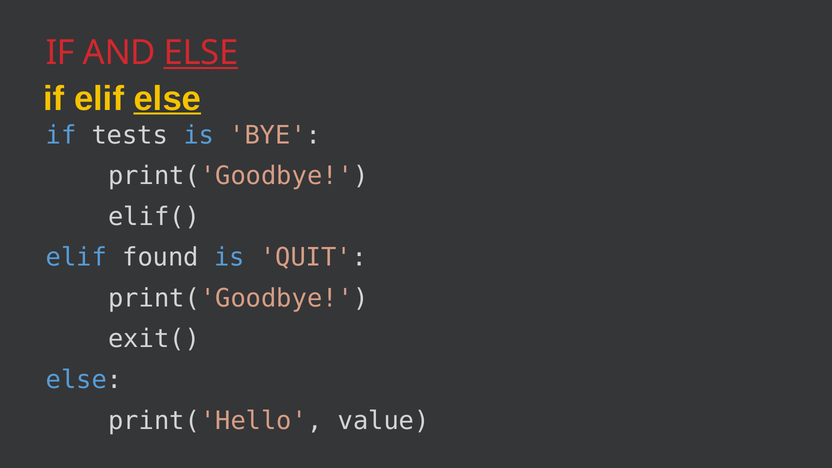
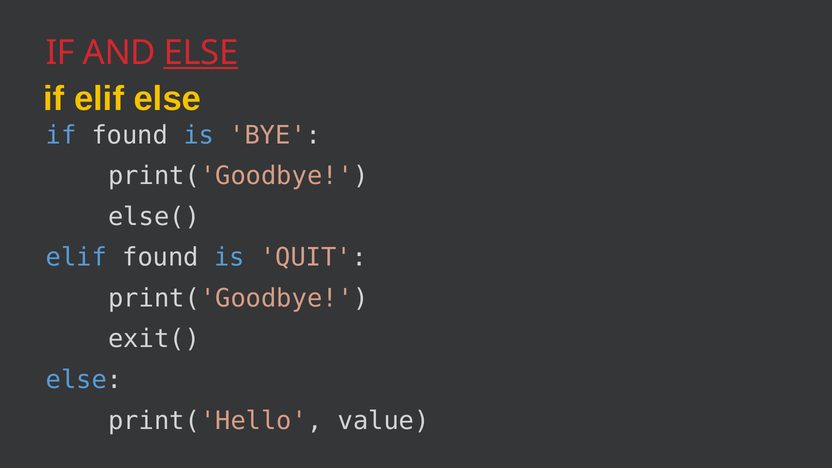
else underline: present -> none (167, 99)
if tests: tests -> found (130, 135)
elif(: elif( -> else( (154, 217)
